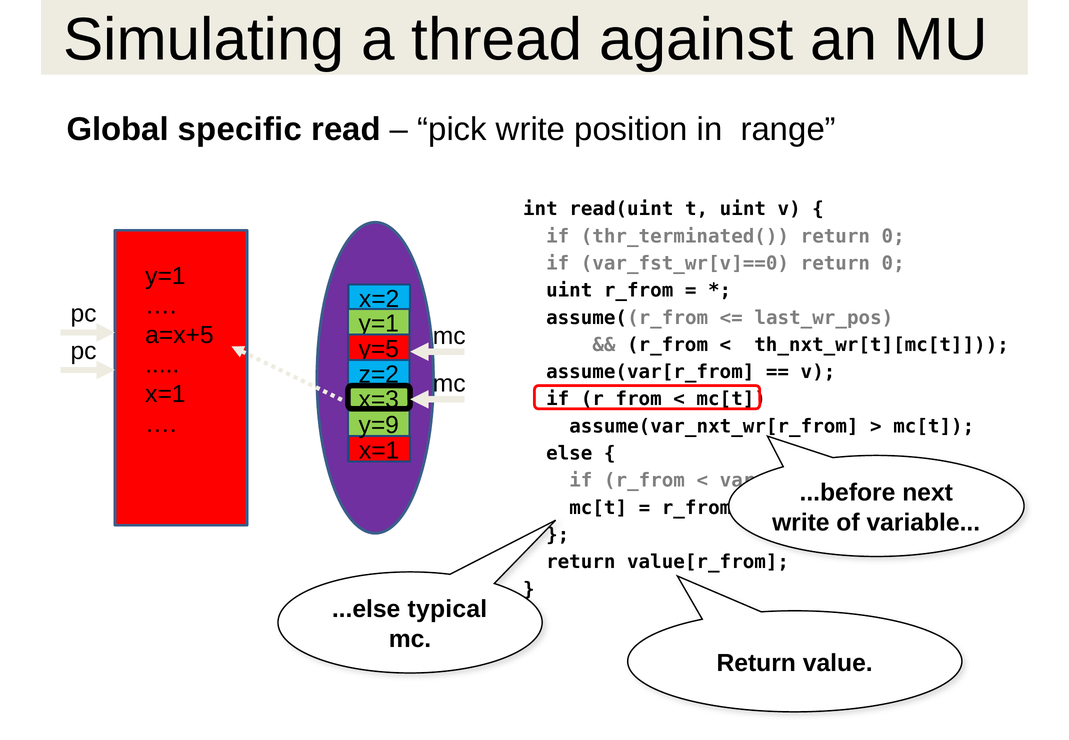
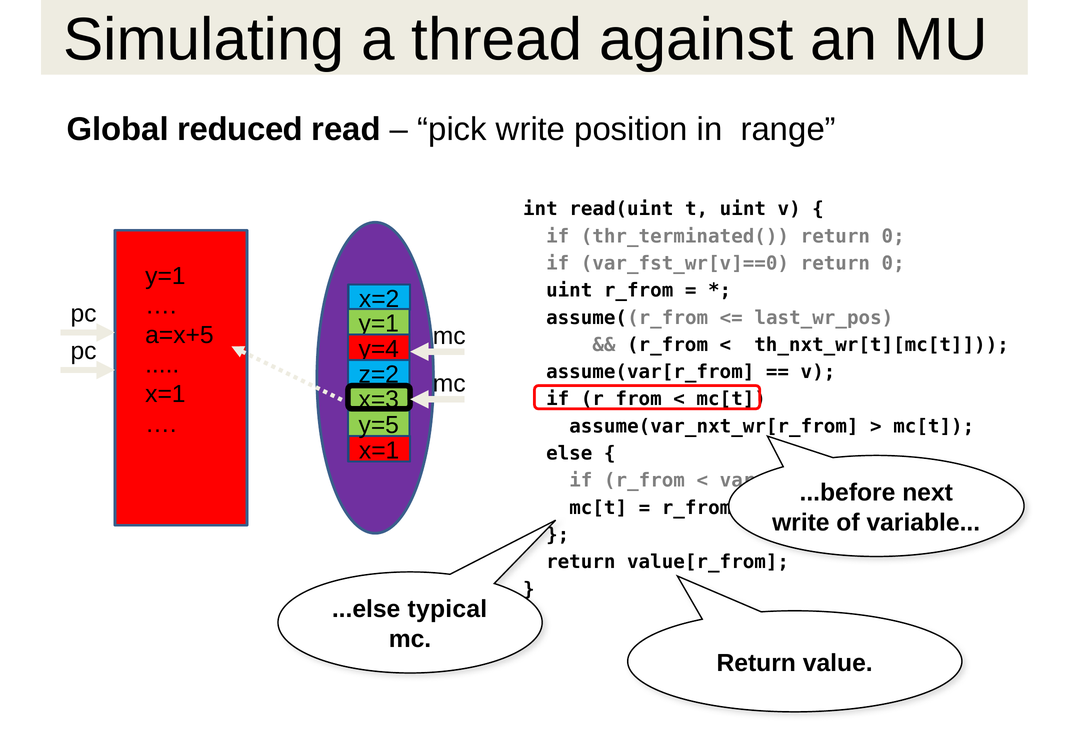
specific: specific -> reduced (240, 129)
y=5: y=5 -> y=4 (379, 349)
y=9: y=9 -> y=5 (379, 425)
